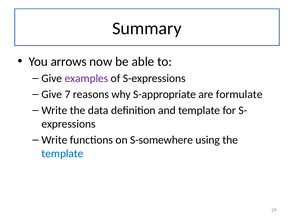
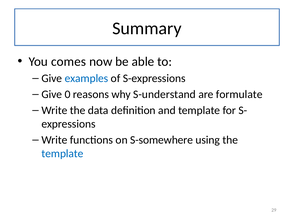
arrows: arrows -> comes (68, 62)
examples colour: purple -> blue (86, 79)
7: 7 -> 0 (68, 95)
S-appropriate: S-appropriate -> S-understand (164, 95)
